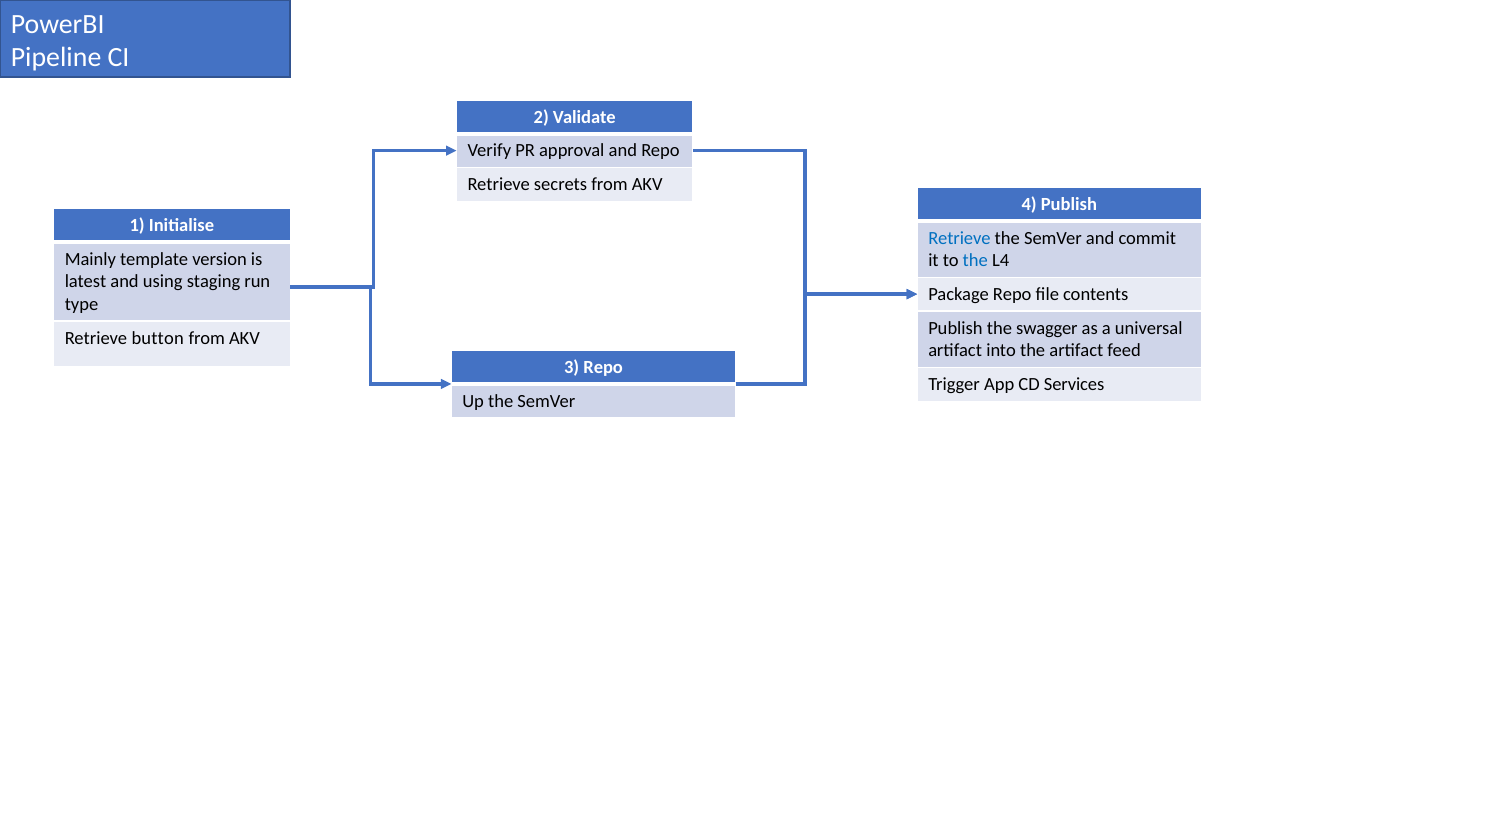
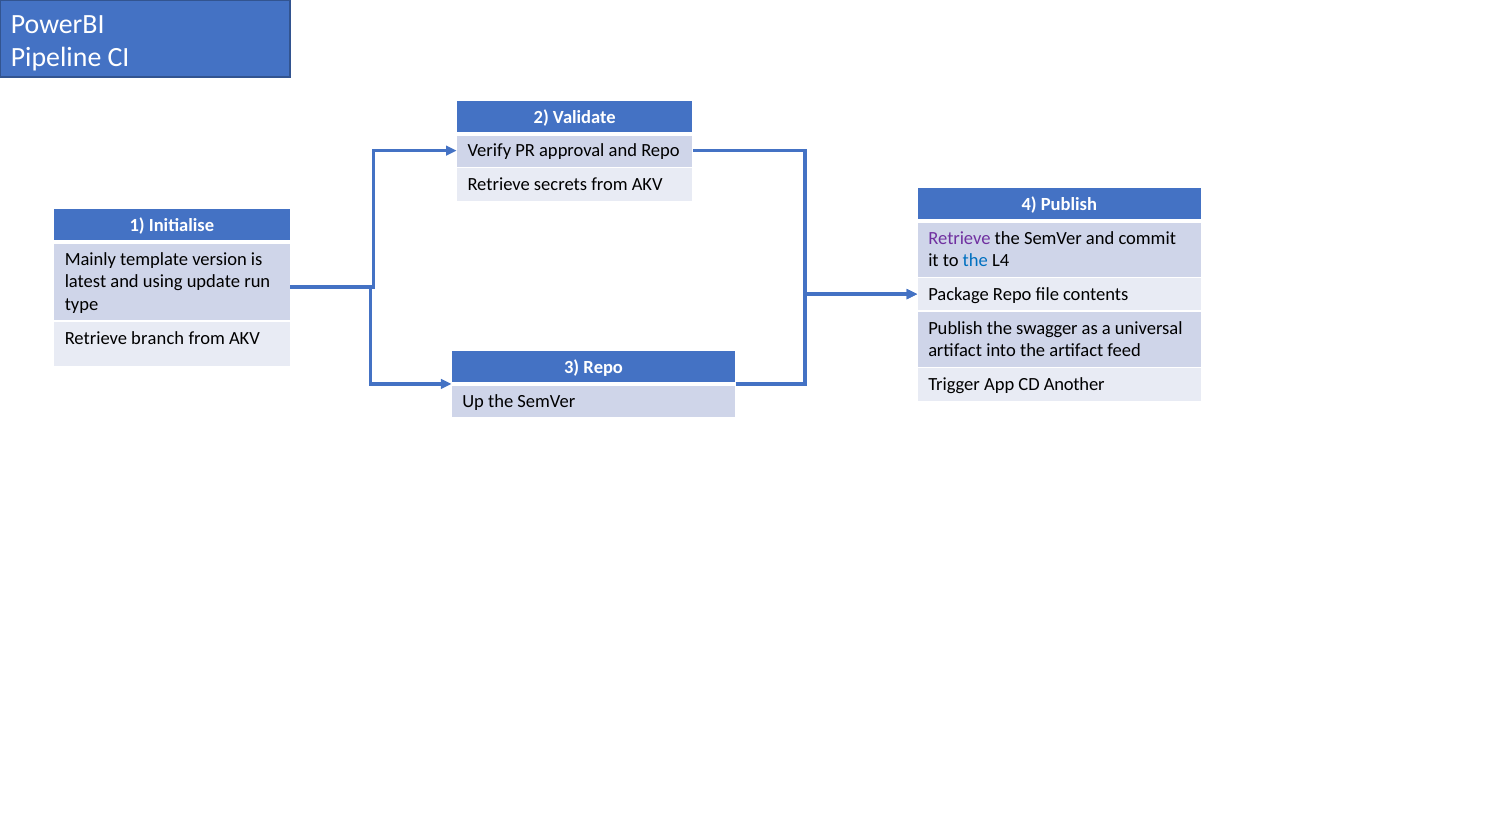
Retrieve colour: blue -> purple (959, 238)
staging: staging -> update (213, 282)
button: button -> branch (158, 338)
Services: Services -> Another (1074, 385)
